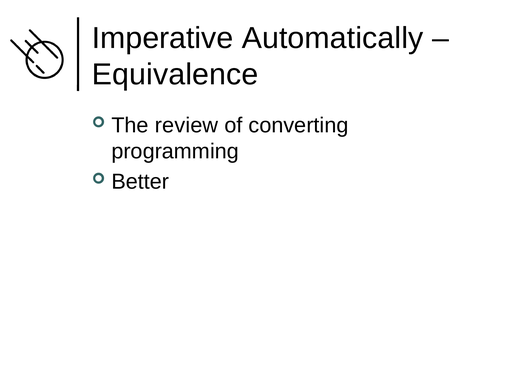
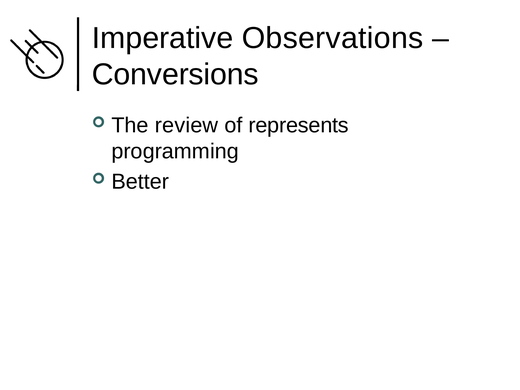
Automatically: Automatically -> Observations (333, 38)
Equivalence: Equivalence -> Conversions (175, 75)
converting: converting -> represents (299, 125)
